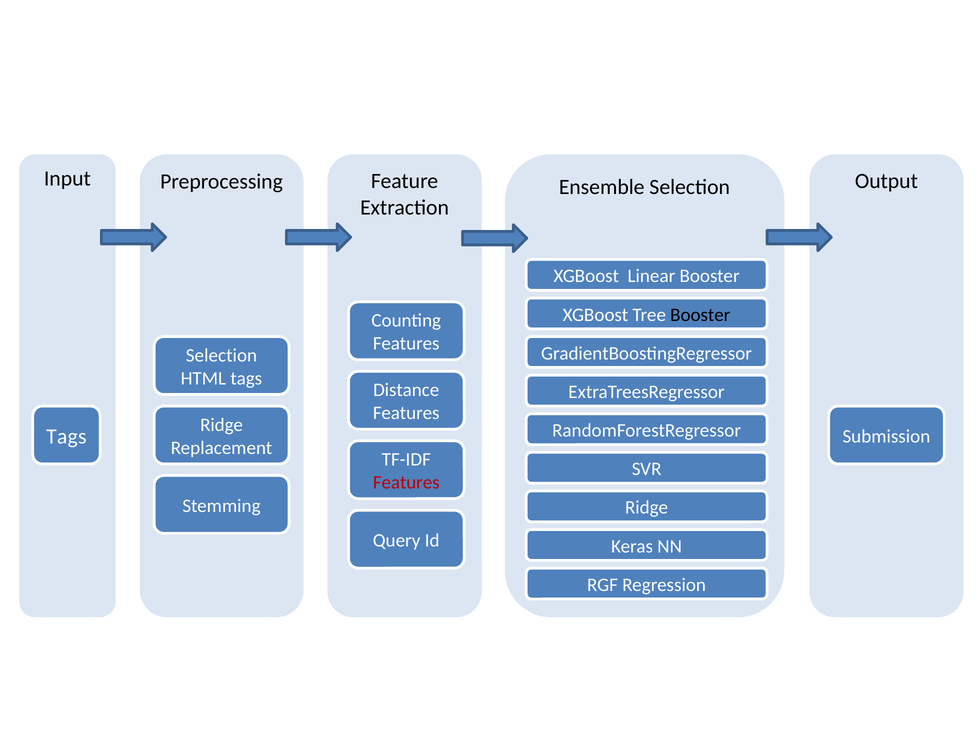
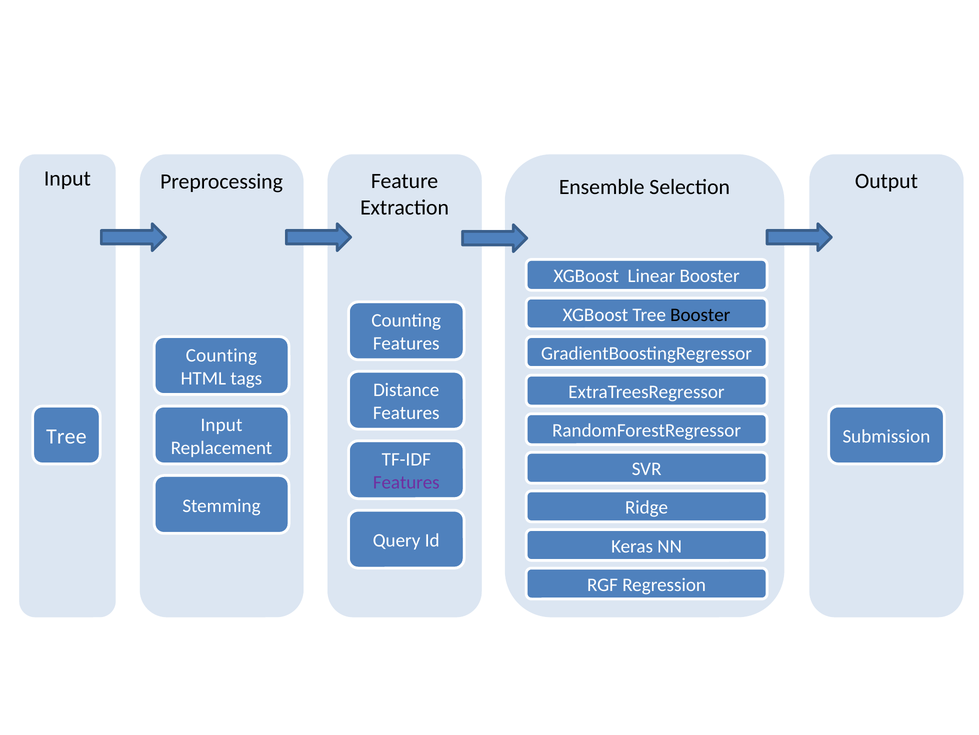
Selection: Selection -> Counting (221, 355)
Ridge: Ridge -> Input (221, 424)
Tags: Tags -> Tree (66, 436)
Features colour: red -> purple (406, 482)
